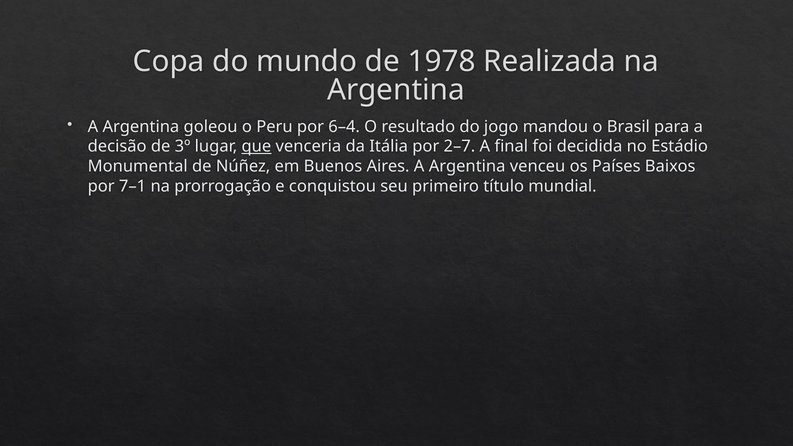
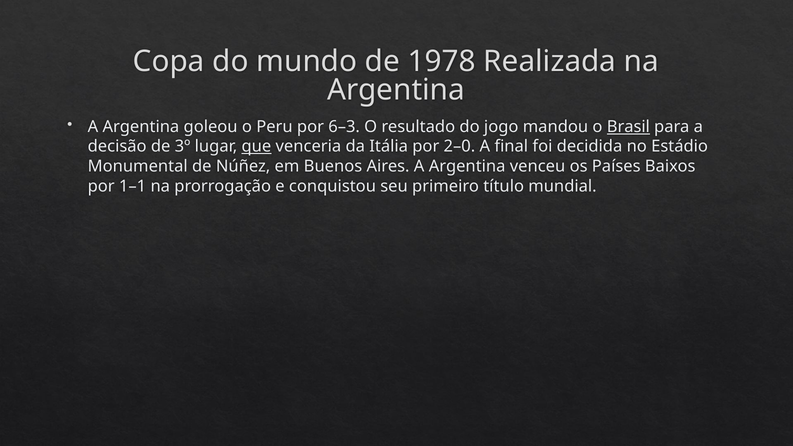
6–4: 6–4 -> 6–3 (344, 127)
Brasil underline: none -> present (628, 127)
2–7: 2–7 -> 2–0 (459, 147)
7–1: 7–1 -> 1–1 (133, 186)
